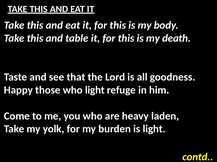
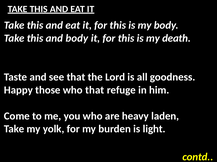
and table: table -> body (77, 38)
who light: light -> that (95, 90)
